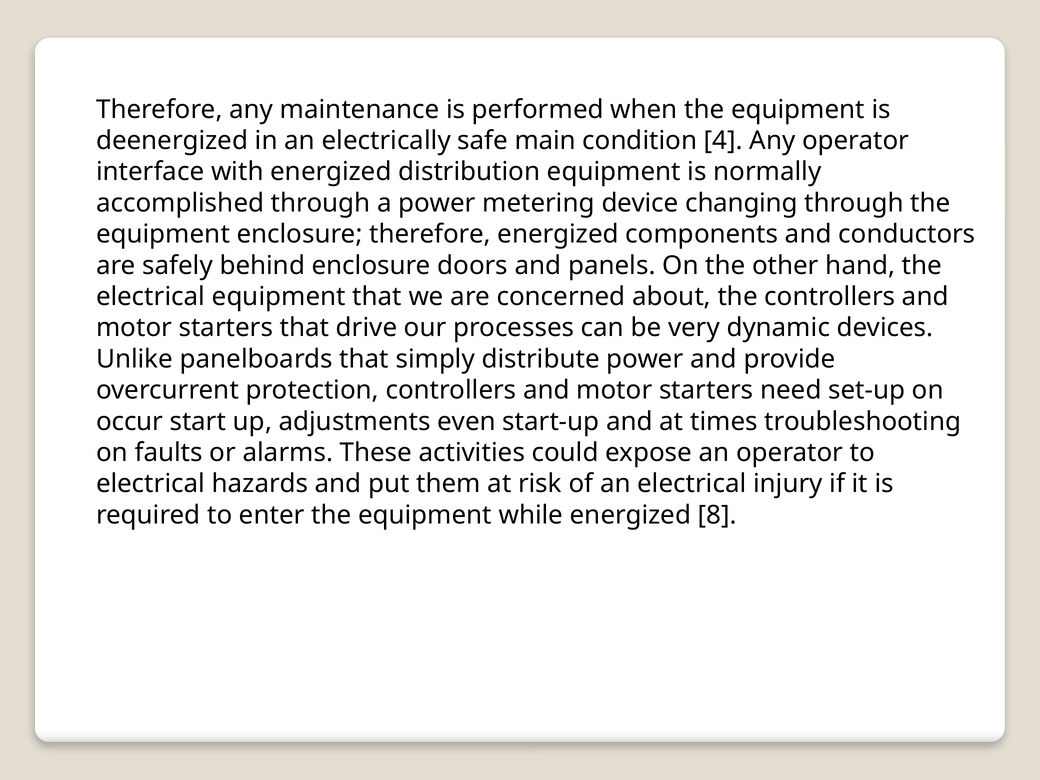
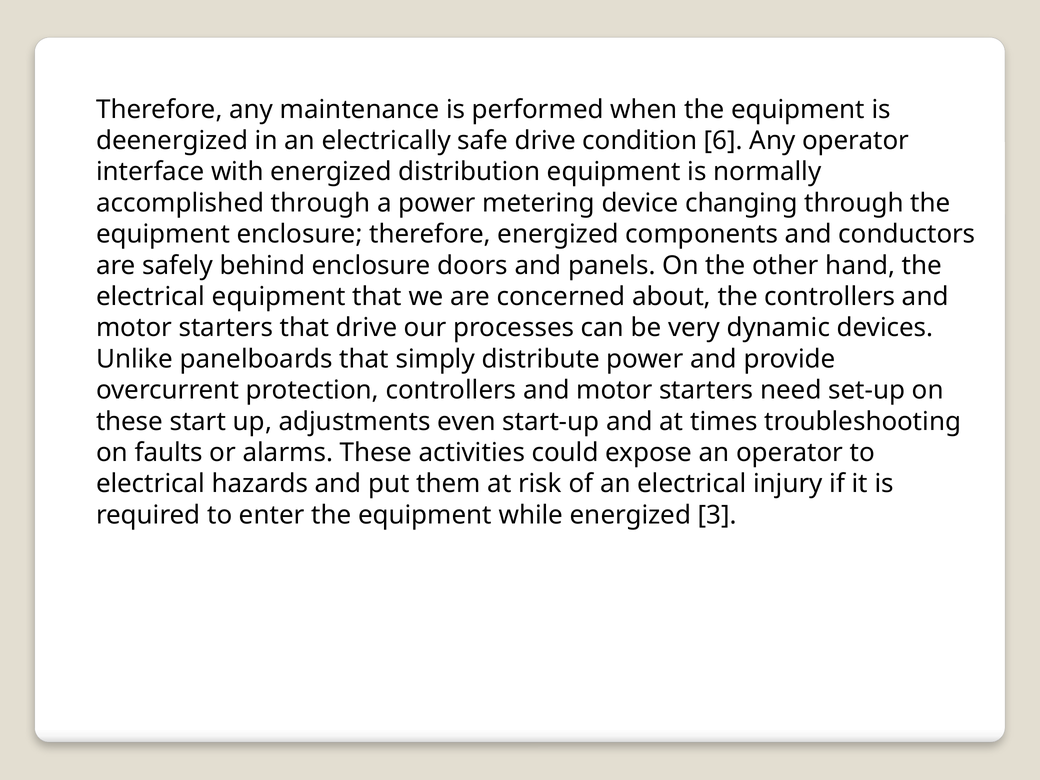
safe main: main -> drive (545, 141)
4: 4 -> 6 (723, 141)
occur: occur -> these (130, 421)
8: 8 -> 3 (717, 515)
